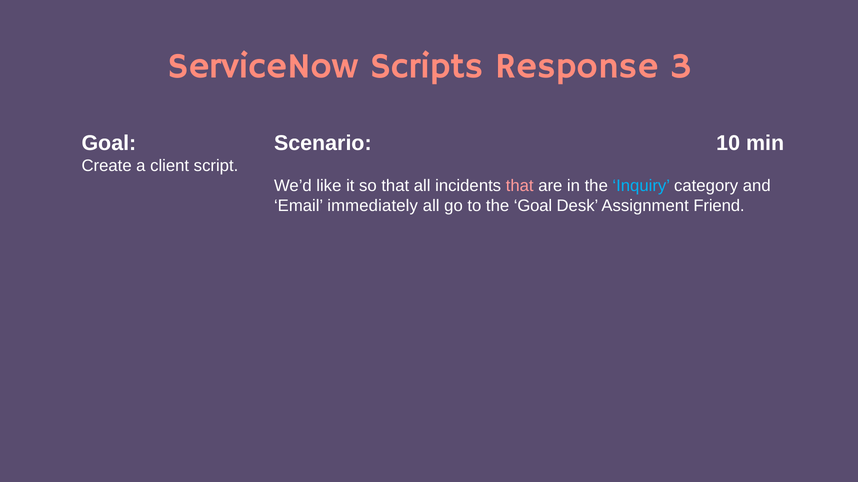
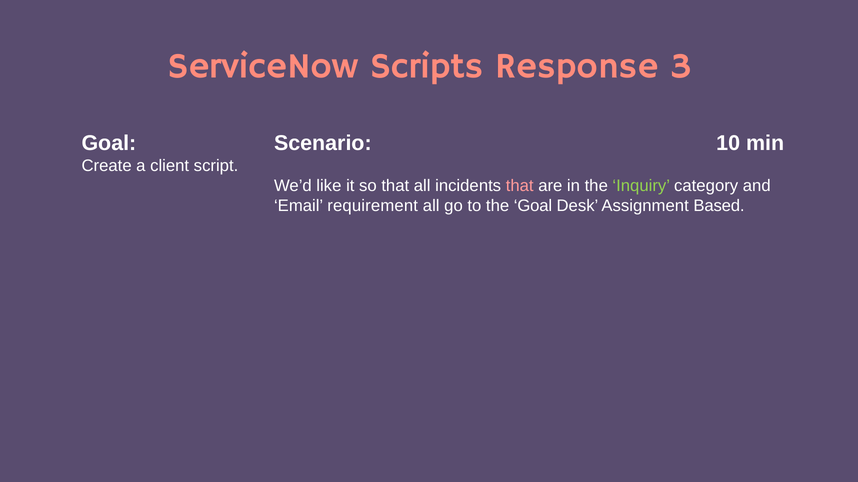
Inquiry colour: light blue -> light green (641, 186)
immediately: immediately -> requirement (373, 206)
Friend: Friend -> Based (719, 206)
